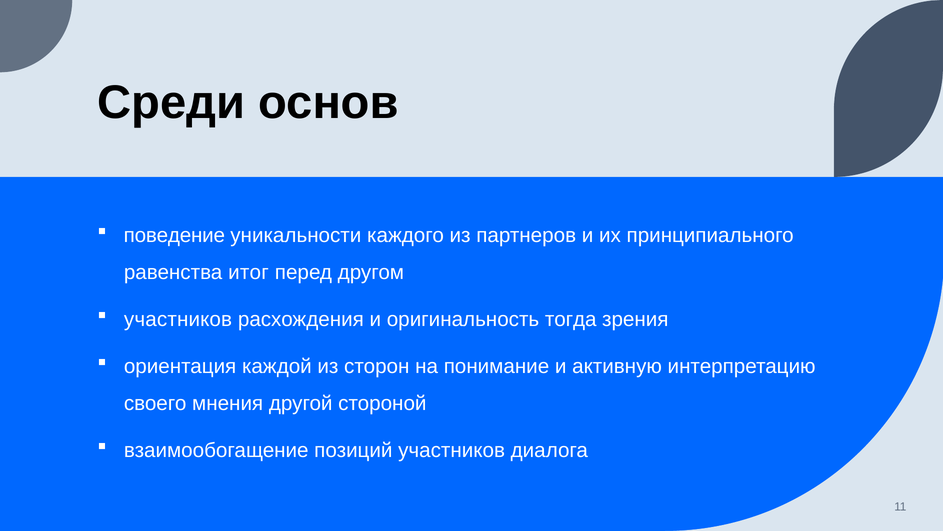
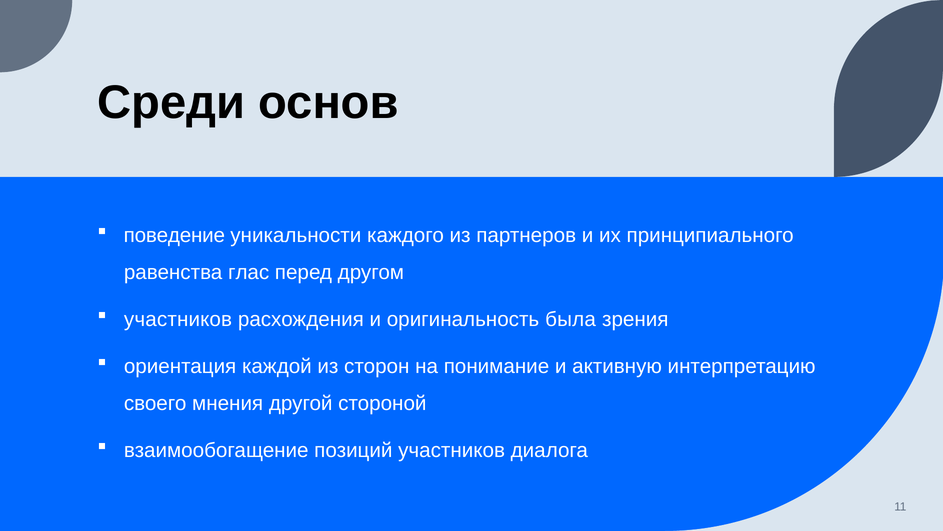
итог: итог -> глас (249, 272)
тогда: тогда -> была (571, 319)
